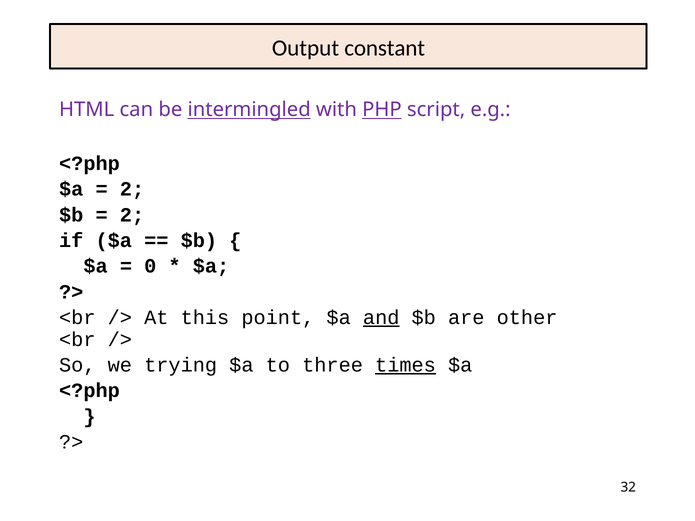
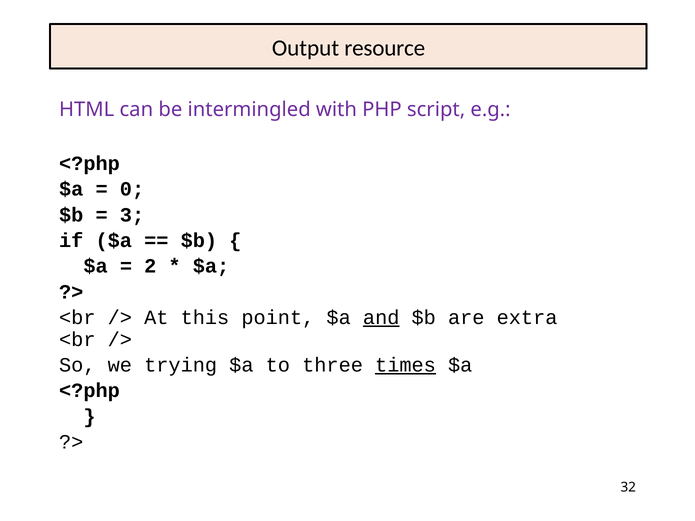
constant: constant -> resource (385, 48)
intermingled underline: present -> none (249, 110)
PHP underline: present -> none (382, 110)
2: 2 -> 0 (132, 189)
2: 2 -> 3 (132, 215)
0: 0 -> 2 (150, 266)
other: other -> extra (527, 318)
